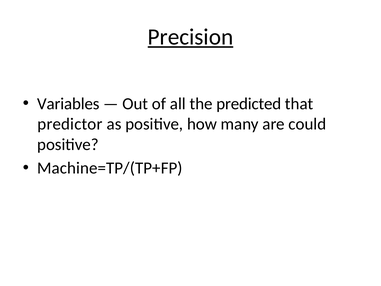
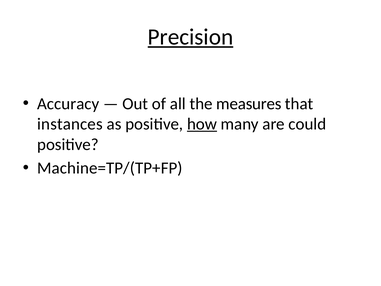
Variables: Variables -> Accuracy (68, 104)
predicted: predicted -> measures (249, 104)
predictor: predictor -> instances (70, 124)
how underline: none -> present (202, 124)
